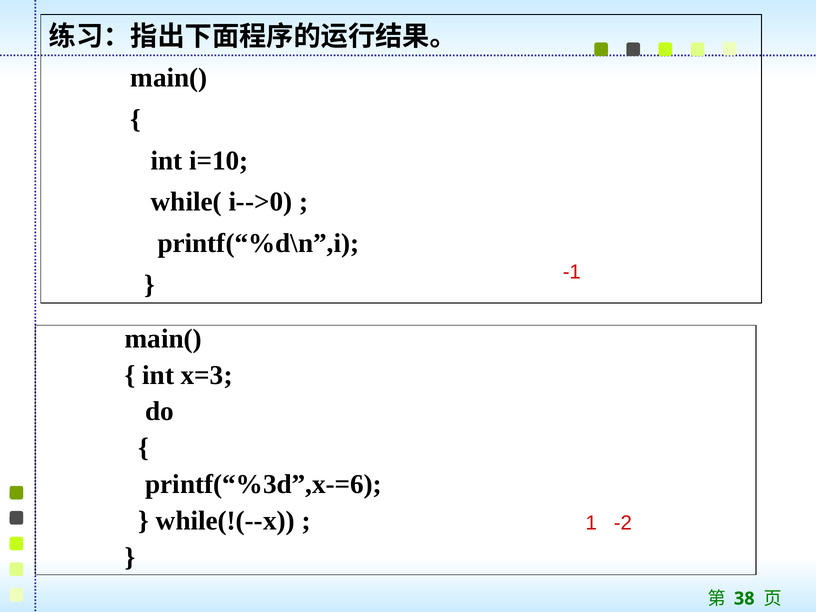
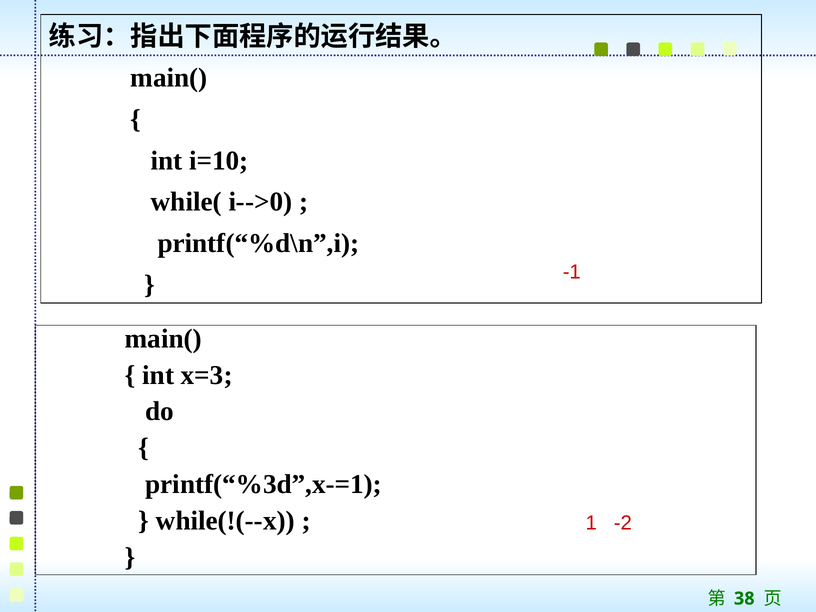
printf(“%3d”,x-=6: printf(“%3d”,x-=6 -> printf(“%3d”,x-=1 (264, 484)
